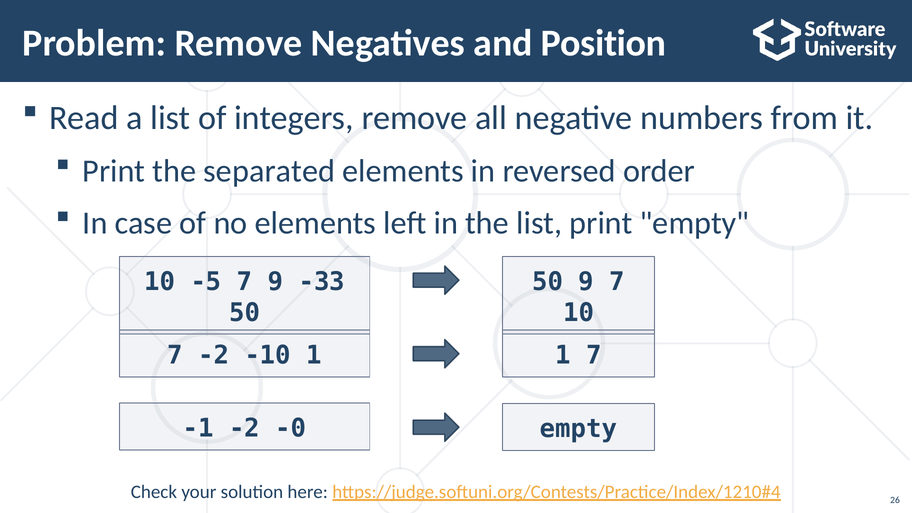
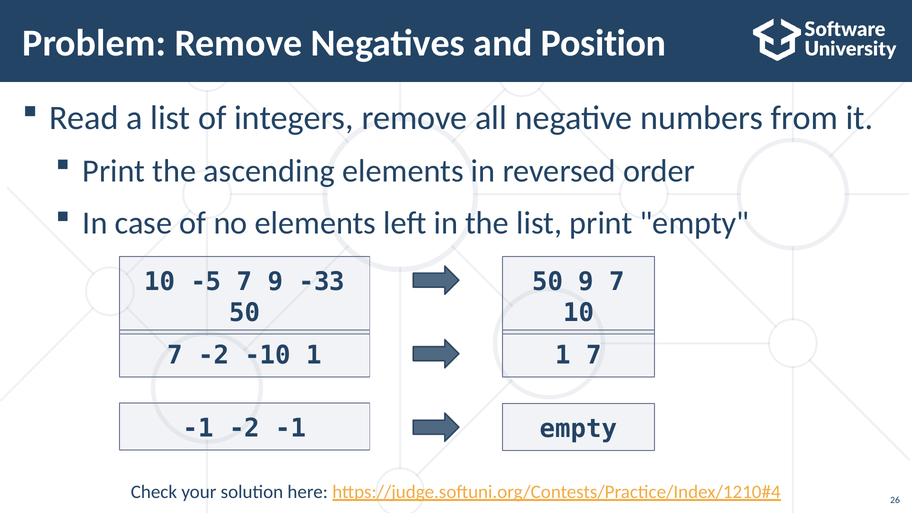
separated: separated -> ascending (269, 171)
-2 -0: -0 -> -1 (291, 428)
